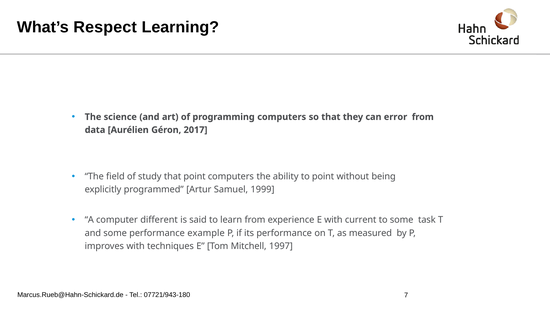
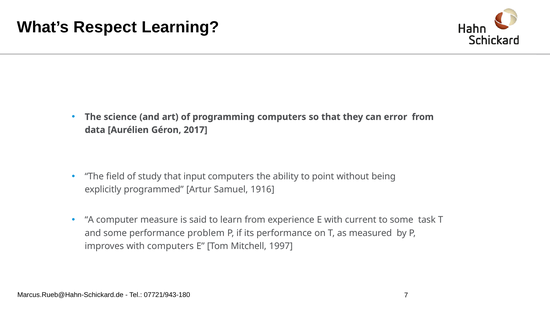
that point: point -> input (195, 176)
1999: 1999 -> 1916 (263, 189)
different: different -> measure (159, 219)
example: example -> problem (206, 233)
with techniques: techniques -> computers (170, 246)
